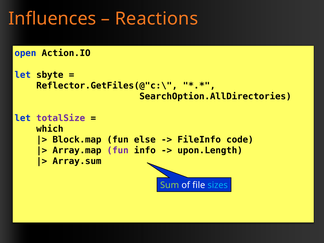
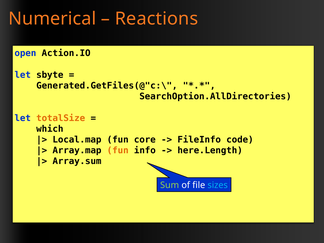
Influences: Influences -> Numerical (52, 19)
Reflector.GetFiles(@"c:\: Reflector.GetFiles(@"c:\ -> Generated.GetFiles(@"c:\ (107, 86)
totalSize colour: purple -> orange (61, 118)
Block.map: Block.map -> Local.map (77, 140)
else: else -> core (145, 140)
fun colour: purple -> orange (118, 150)
upon.Length: upon.Length -> here.Length (210, 150)
